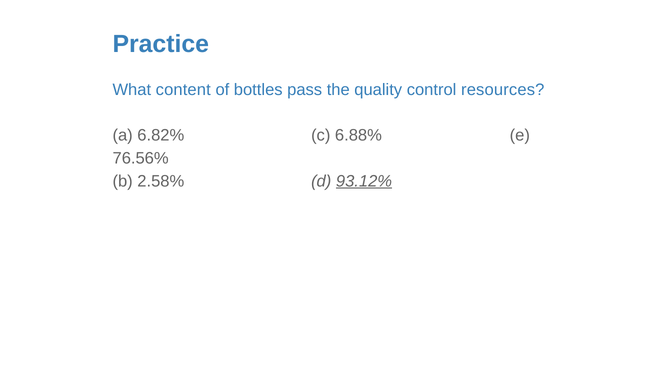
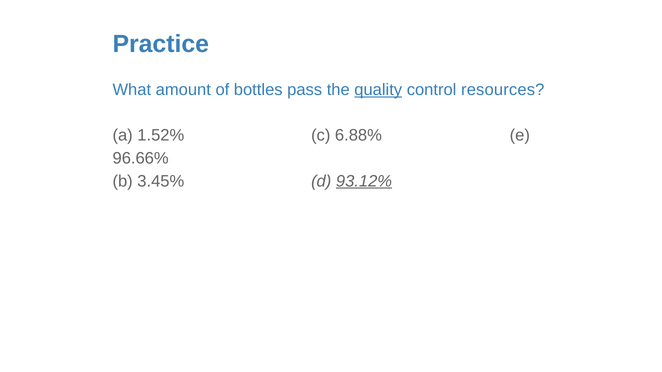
content: content -> amount (183, 90)
quality underline: none -> present (378, 90)
6.82%: 6.82% -> 1.52% (161, 136)
76.56%: 76.56% -> 96.66% (141, 158)
2.58%: 2.58% -> 3.45% (161, 181)
